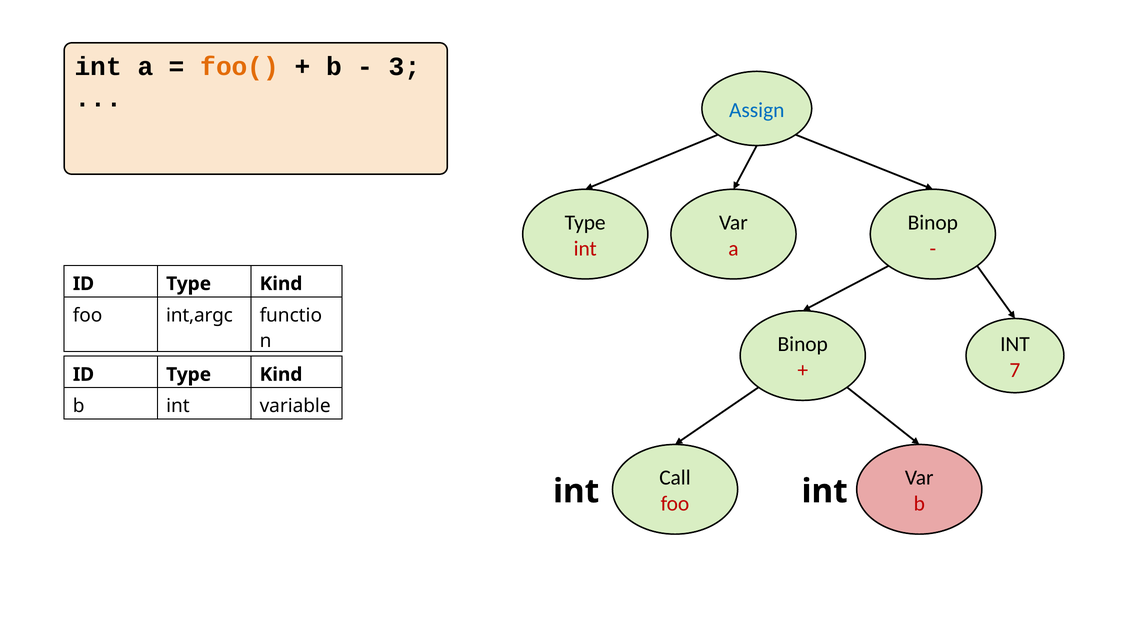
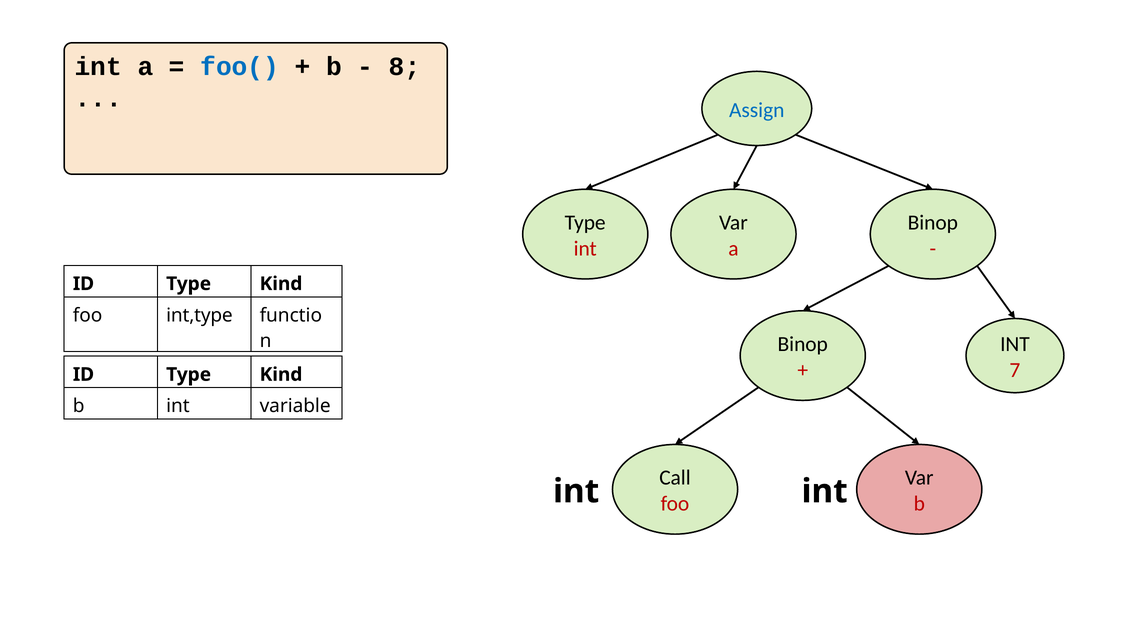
foo( colour: orange -> blue (240, 67)
3: 3 -> 8 (405, 67)
int,argc: int,argc -> int,type (199, 315)
